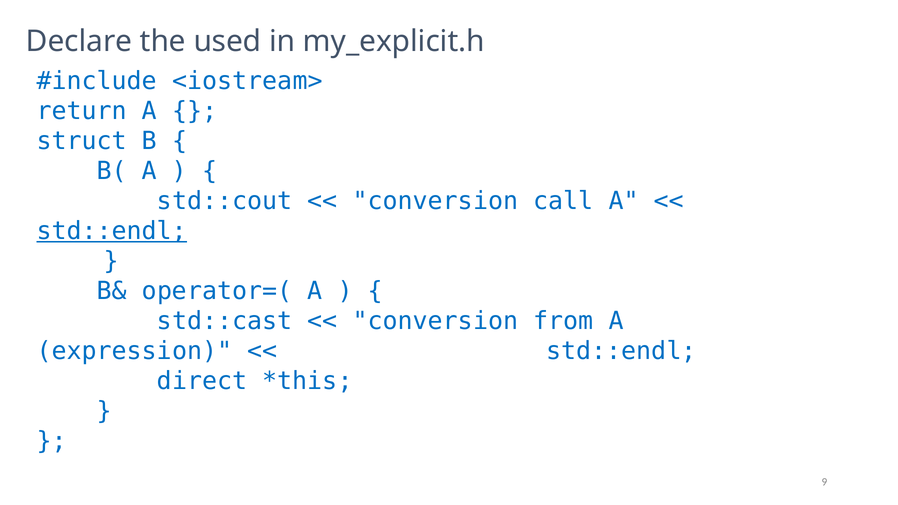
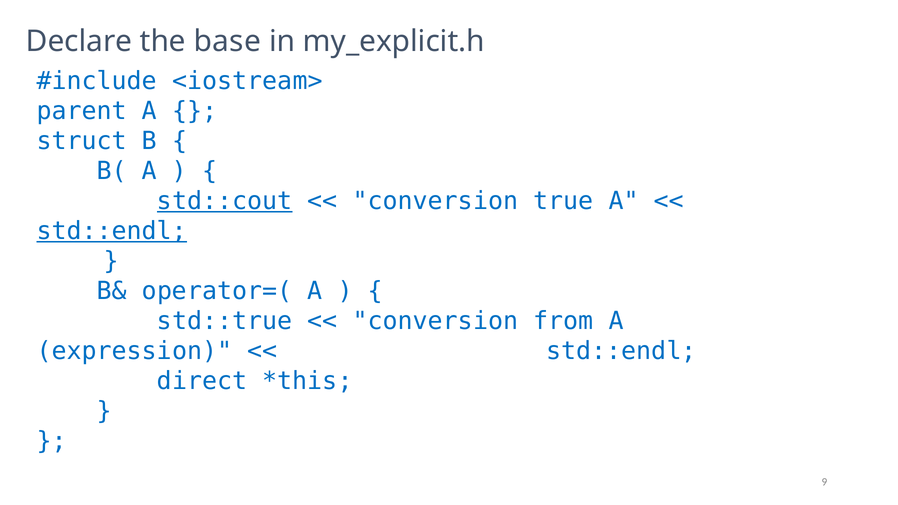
used: used -> base (227, 41)
return: return -> parent (82, 111)
std::cout underline: none -> present (225, 201)
call: call -> true (563, 201)
std::cast: std::cast -> std::true (225, 321)
